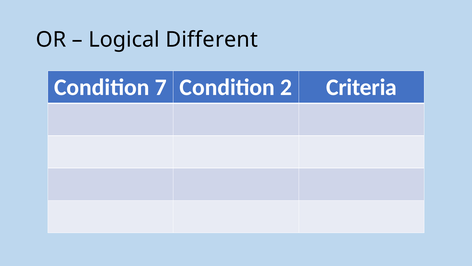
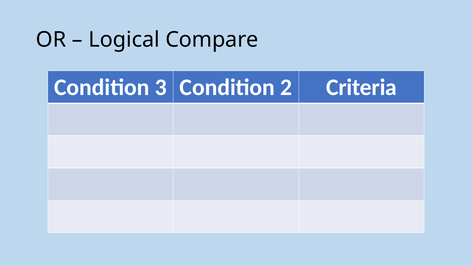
Different: Different -> Compare (212, 40)
7: 7 -> 3 (161, 87)
